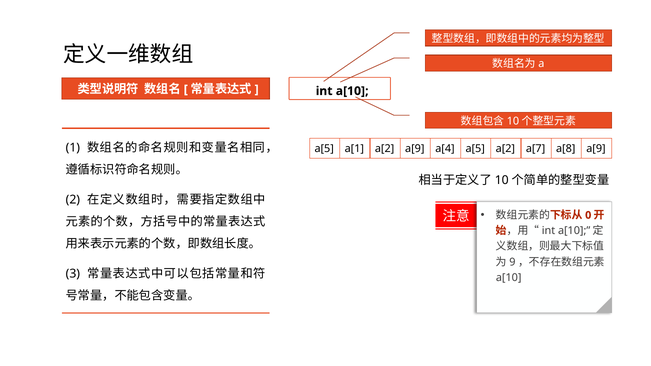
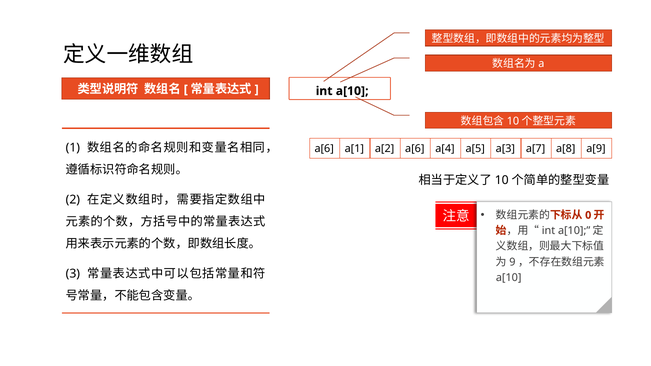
a[5: a[5 -> a[6 (324, 149)
a[2 a[9: a[9 -> a[6 (415, 149)
a[5 a[2: a[2 -> a[3 (505, 149)
